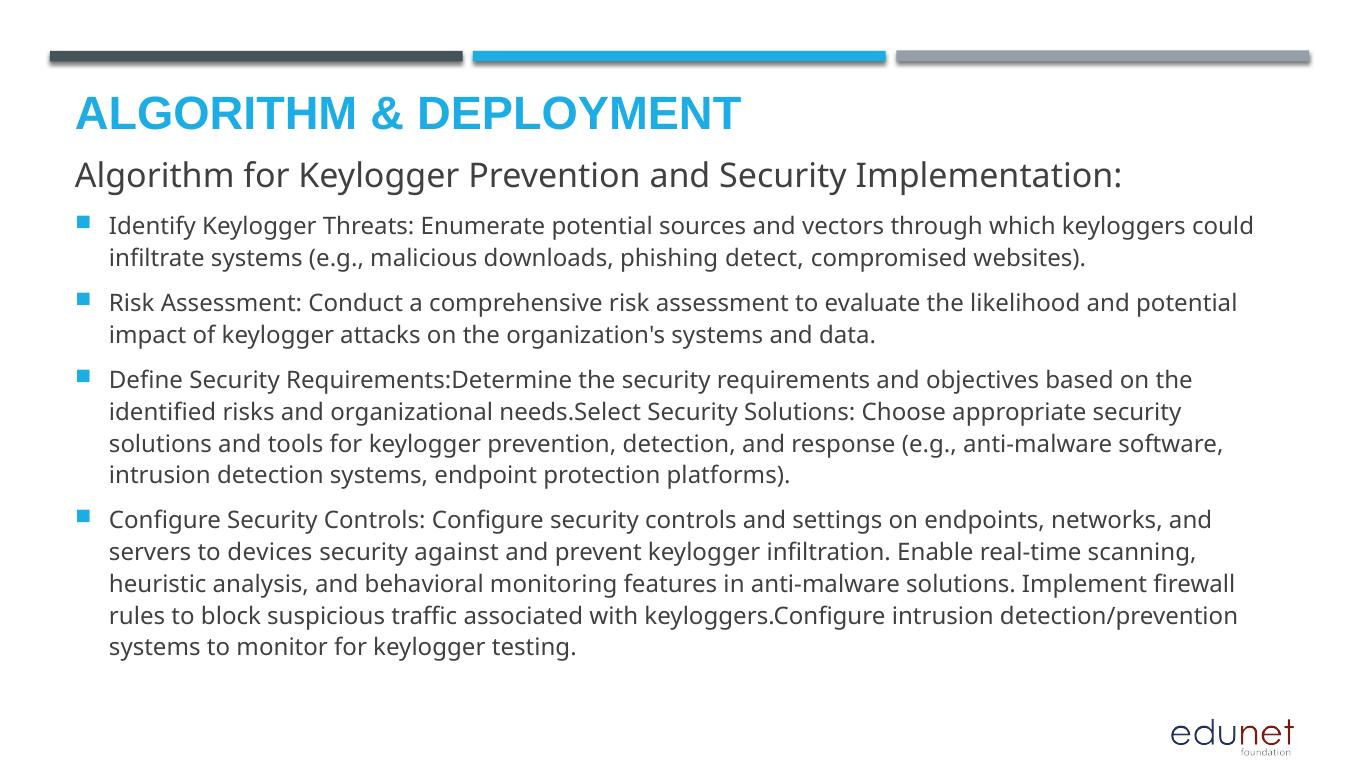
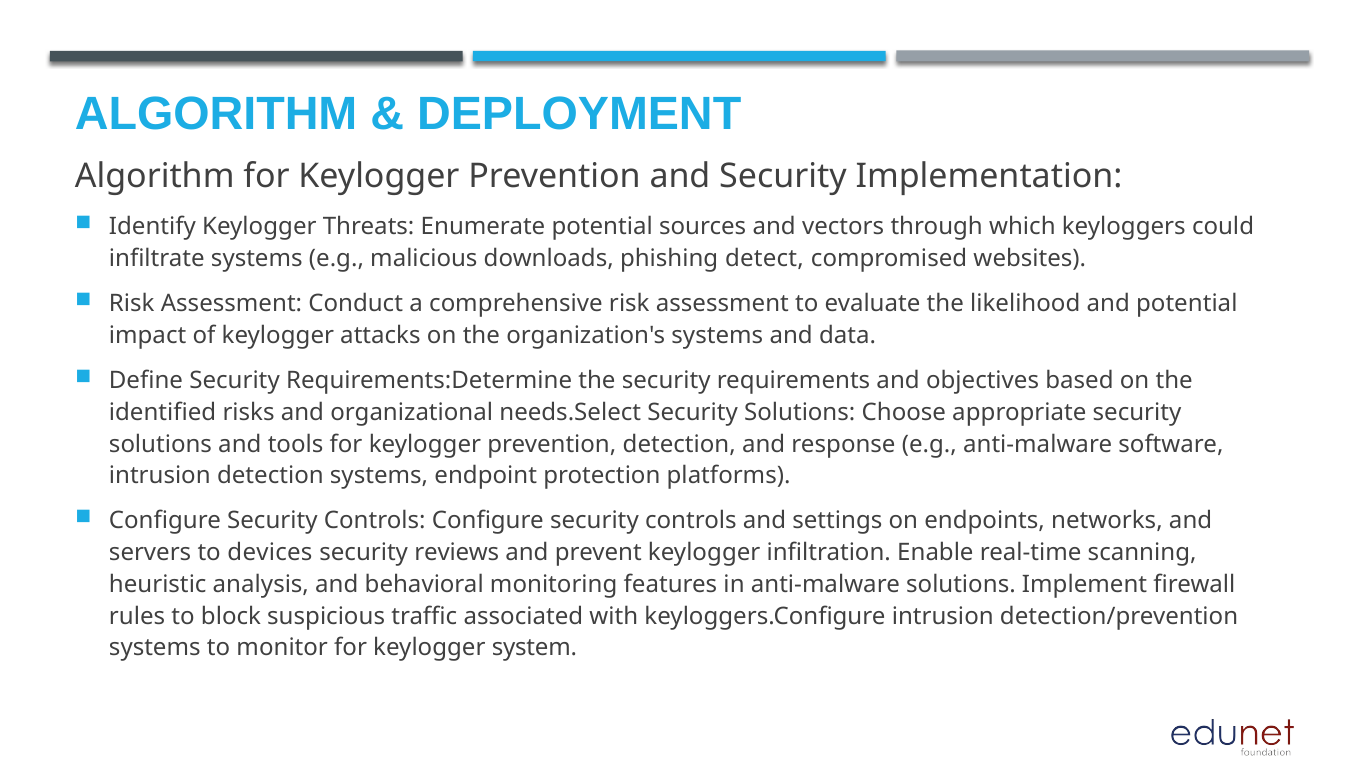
against: against -> reviews (457, 553)
testing: testing -> system (534, 648)
